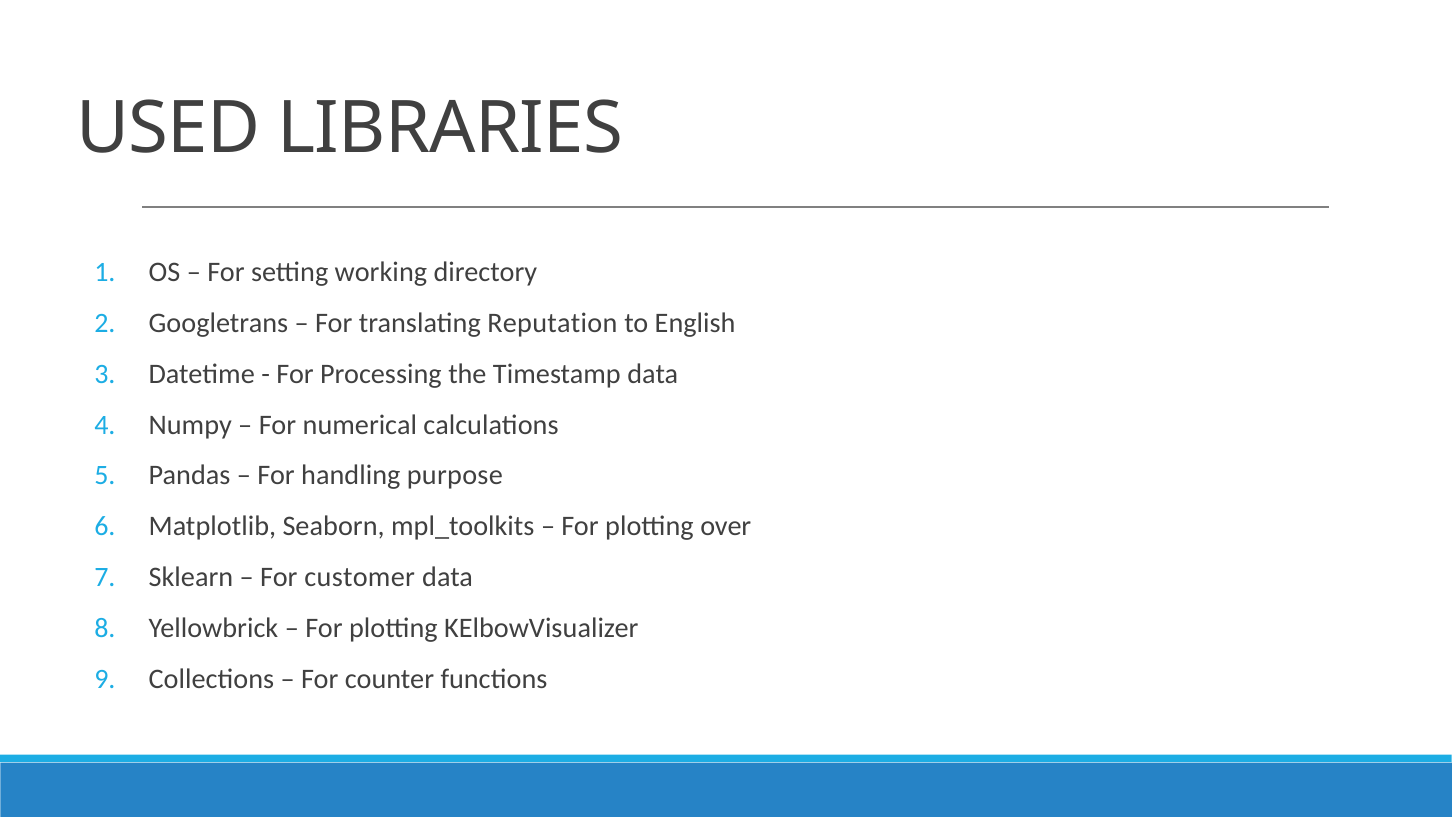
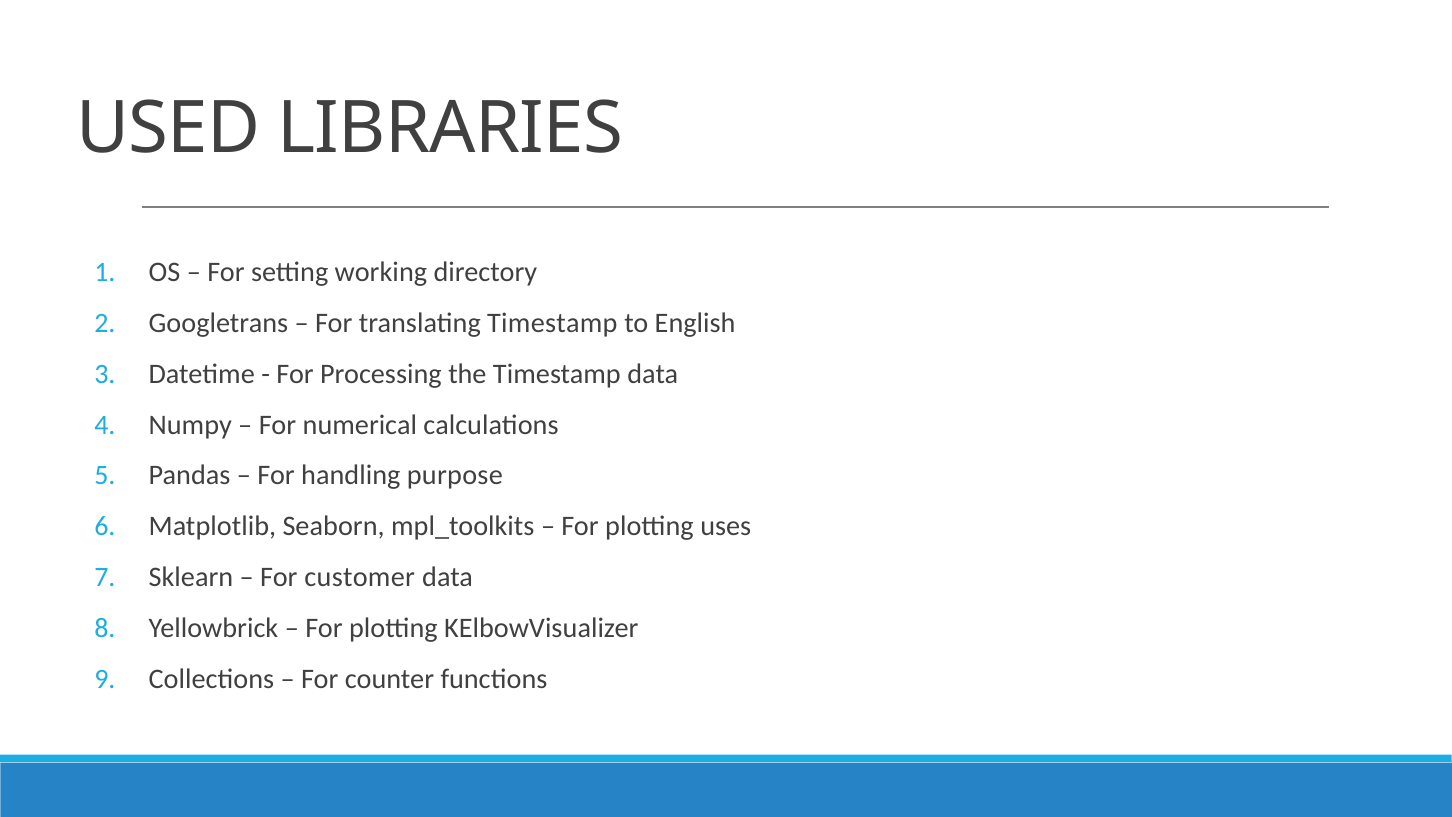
translating Reputation: Reputation -> Timestamp (552, 323)
over: over -> uses (726, 526)
